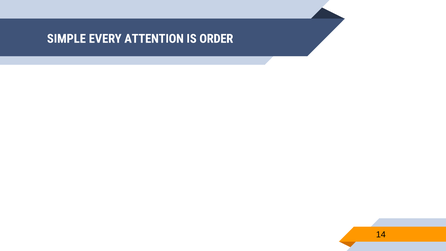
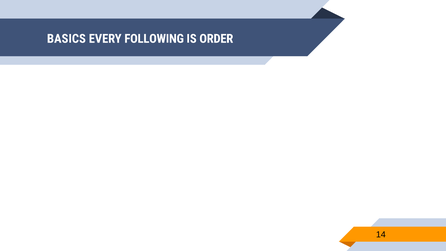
SIMPLE: SIMPLE -> BASICS (66, 39)
ATTENTION: ATTENTION -> FOLLOWING (154, 39)
